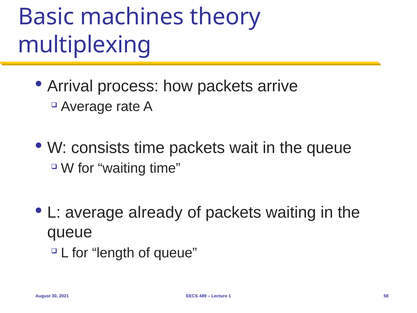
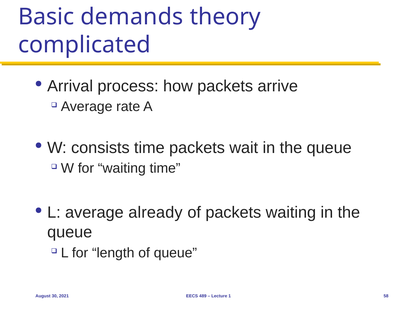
machines: machines -> demands (132, 17)
multiplexing: multiplexing -> complicated (85, 45)
